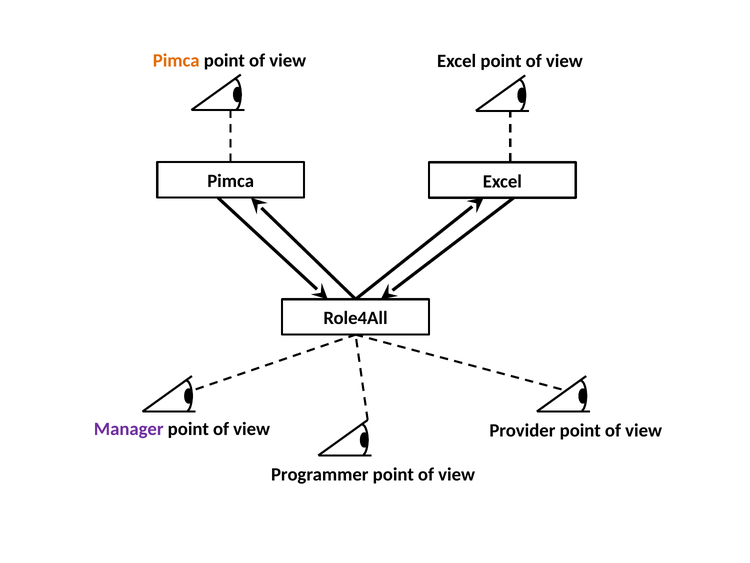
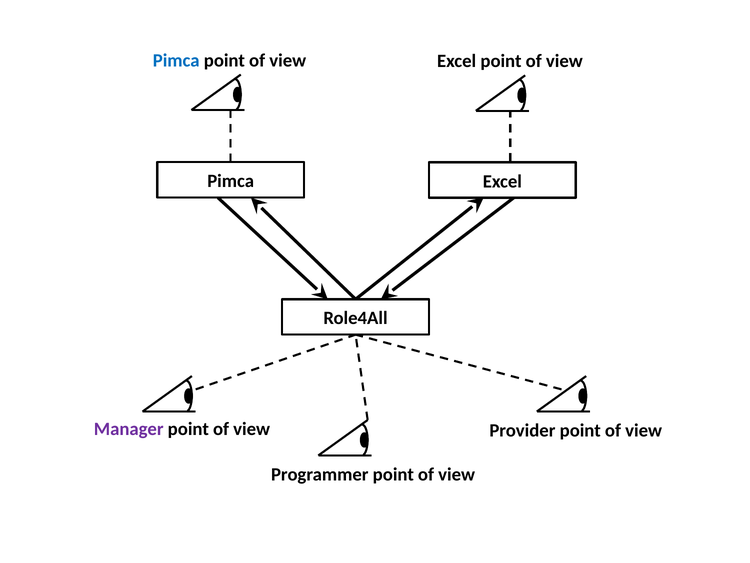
Pimca colour: orange -> blue (176, 60)
